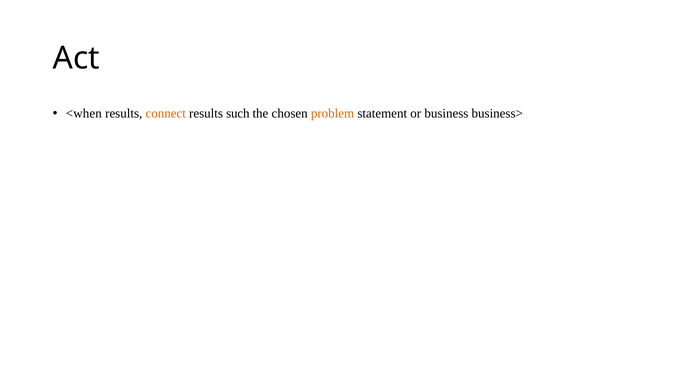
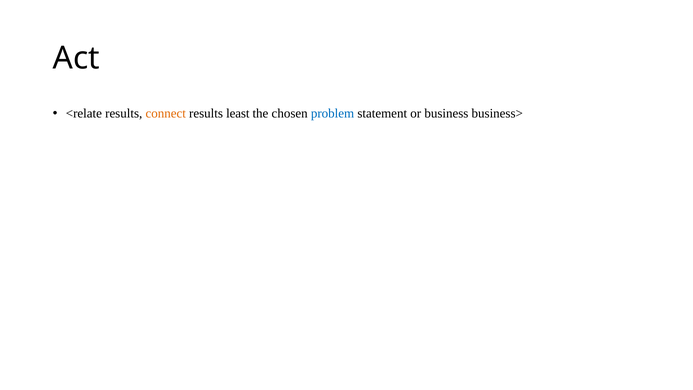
<when: <when -> <relate (84, 113)
such: such -> least (238, 113)
problem colour: orange -> blue (333, 113)
